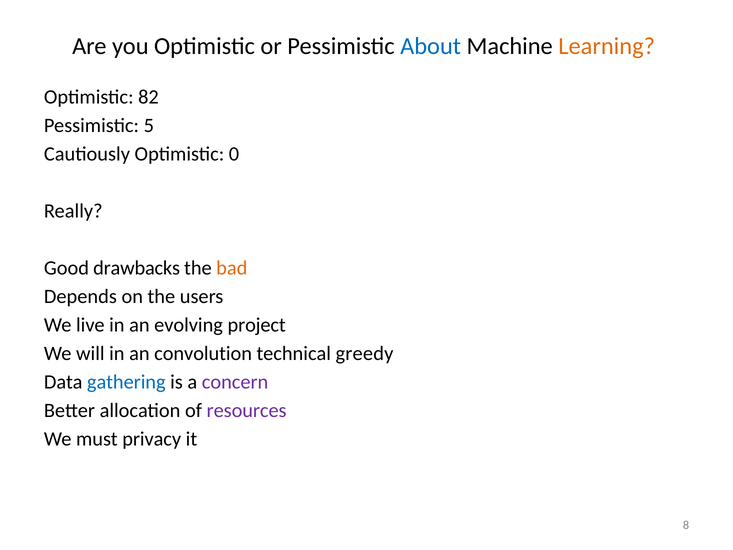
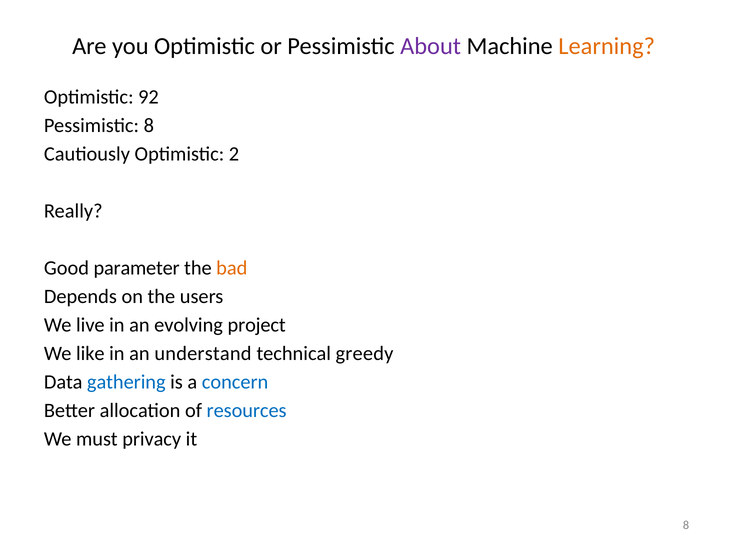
About colour: blue -> purple (431, 46)
82: 82 -> 92 (148, 97)
Pessimistic 5: 5 -> 8 (149, 125)
0: 0 -> 2 (234, 154)
drawbacks: drawbacks -> parameter (137, 268)
will: will -> like (90, 353)
convolution: convolution -> understand (203, 353)
concern colour: purple -> blue (235, 382)
resources colour: purple -> blue (247, 410)
